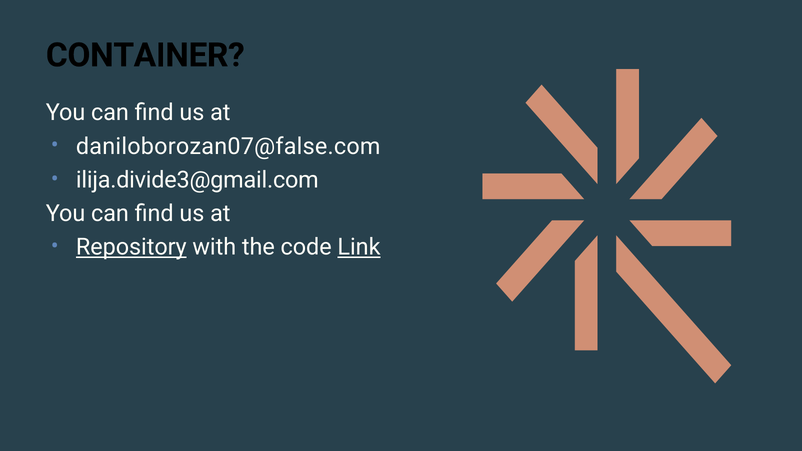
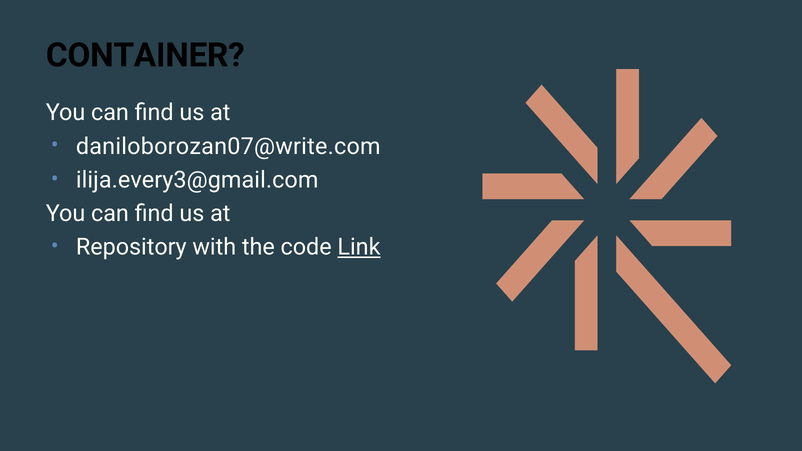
daniloborozan07@false.com: daniloborozan07@false.com -> daniloborozan07@write.com (228, 146)
ilija.divide3@gmail.com: ilija.divide3@gmail.com -> ilija.every3@gmail.com (197, 180)
Repository underline: present -> none (131, 247)
